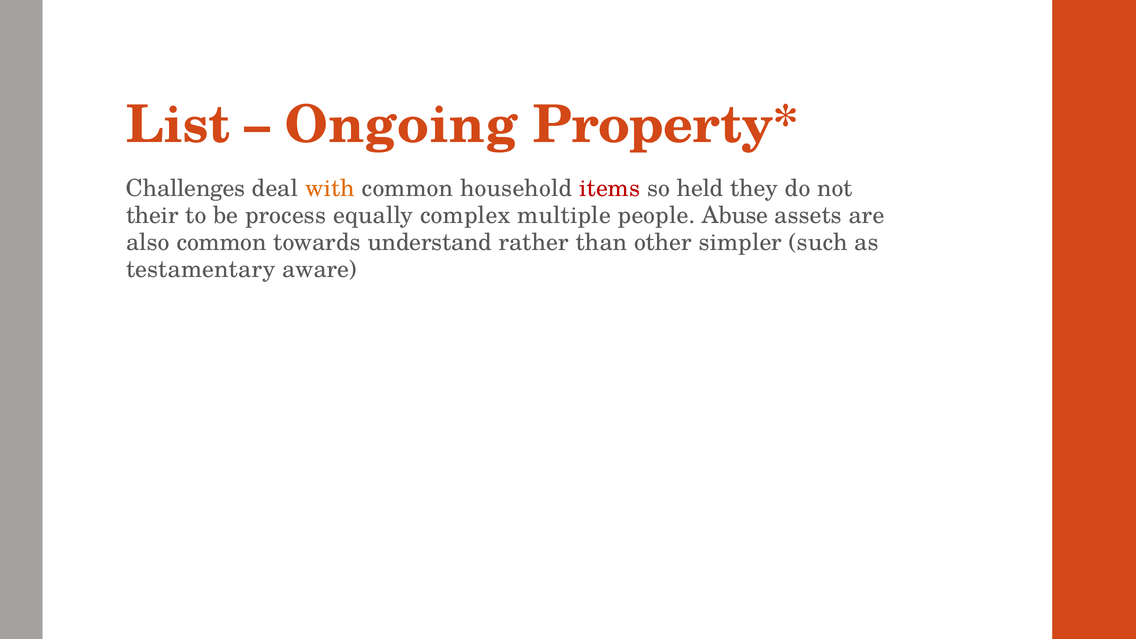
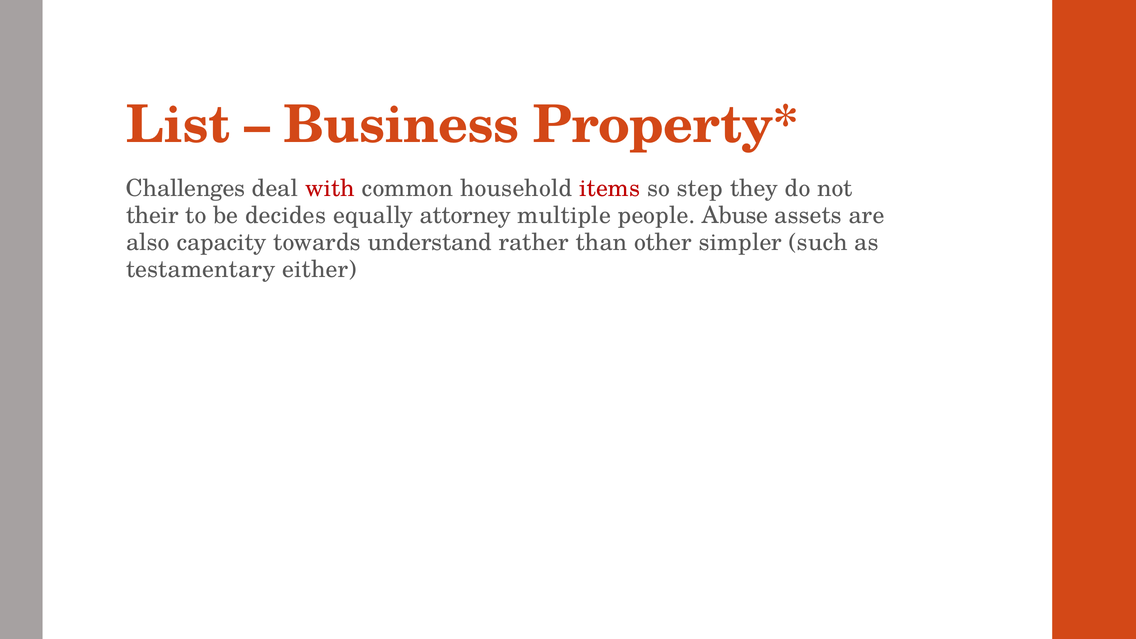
Ongoing: Ongoing -> Business (402, 125)
with colour: orange -> red (330, 188)
held: held -> step (700, 188)
process: process -> decides (286, 215)
complex: complex -> attorney (465, 215)
also common: common -> capacity (222, 243)
aware: aware -> either (319, 270)
